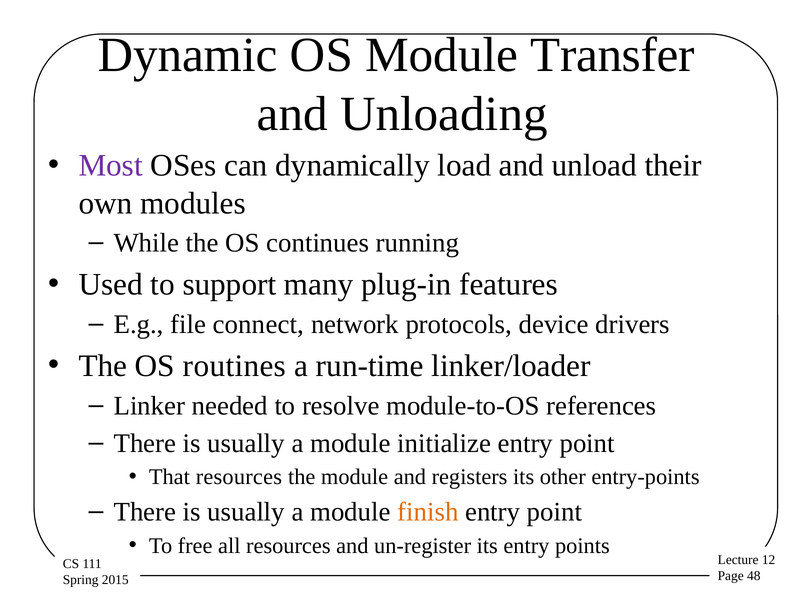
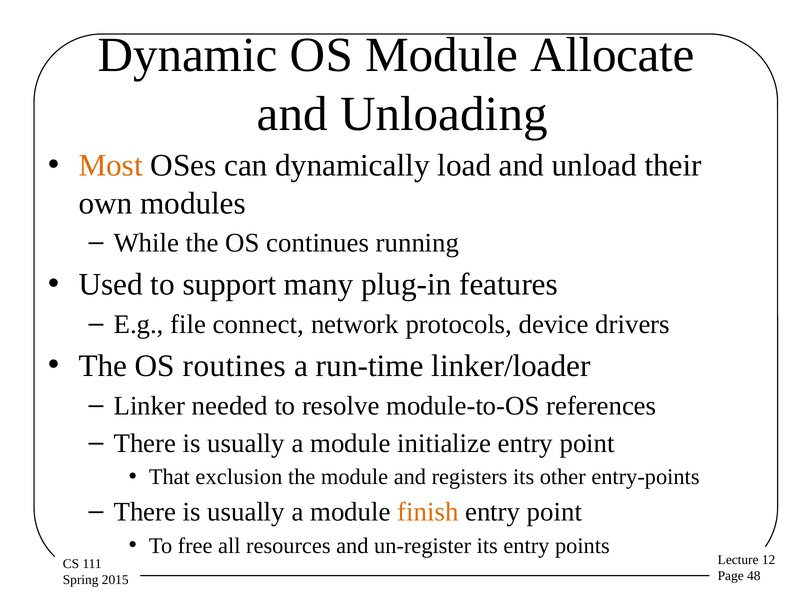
Transfer: Transfer -> Allocate (612, 55)
Most colour: purple -> orange (111, 166)
That resources: resources -> exclusion (239, 477)
